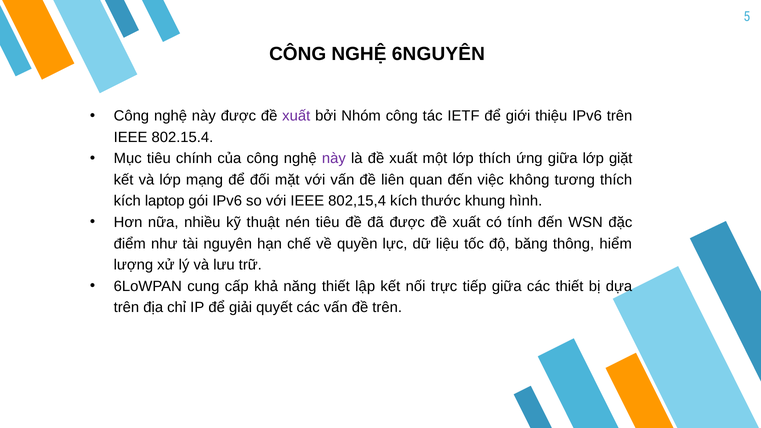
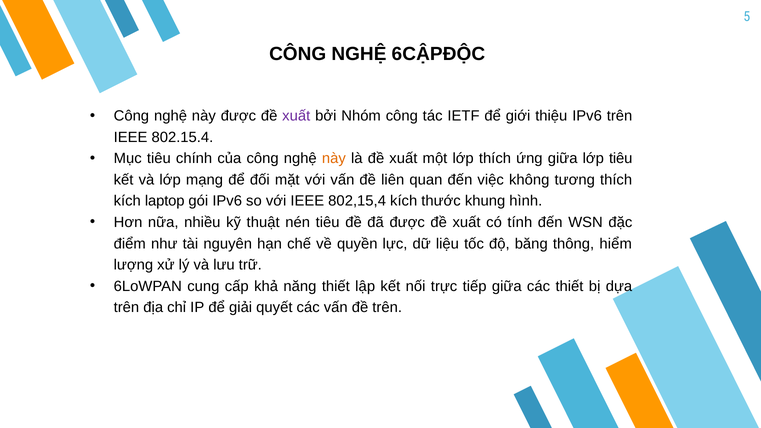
6NGUYÊN: 6NGUYÊN -> 6CẬPĐỘC (438, 54)
này colour: purple -> orange (334, 159)
lớp giặt: giặt -> tiêu (621, 159)
